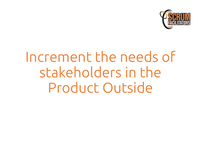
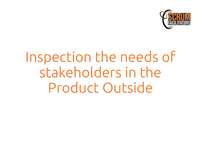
Increment: Increment -> Inspection (59, 57)
